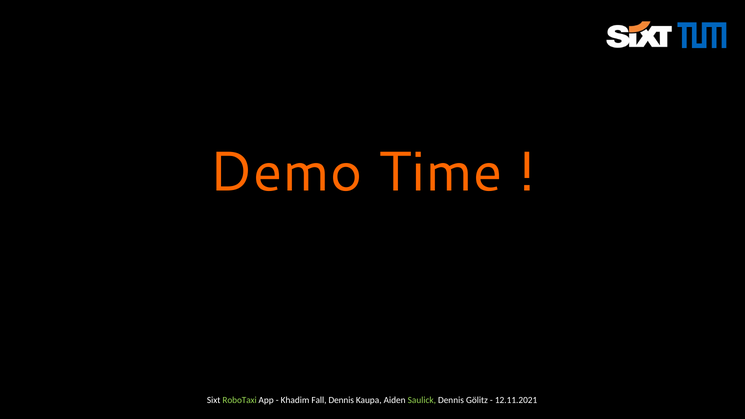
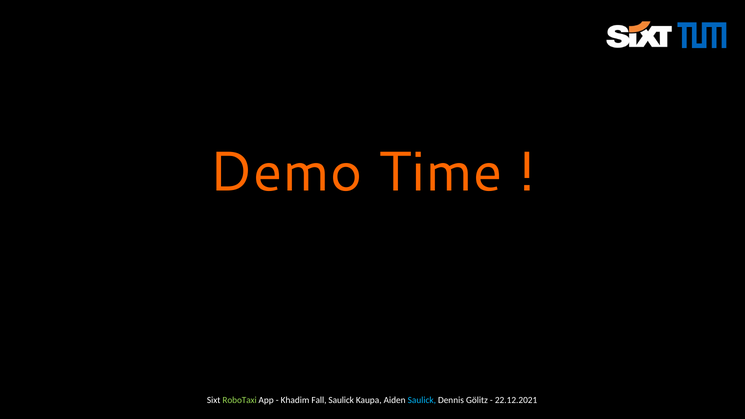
Fall Dennis: Dennis -> Saulick (341, 400)
Saulick colour: light green -> light blue (422, 400)
12.11.2021: 12.11.2021 -> 22.12.2021 (516, 400)
